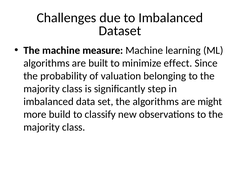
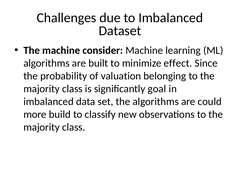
measure: measure -> consider (103, 50)
step: step -> goal (157, 89)
might: might -> could (210, 102)
